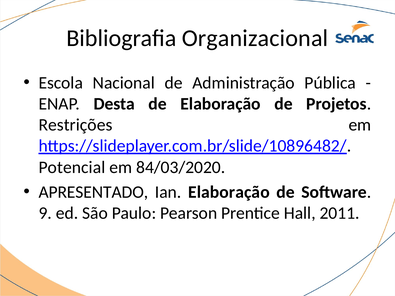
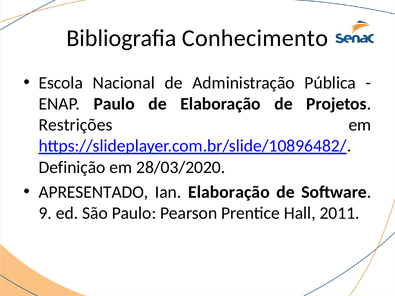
Organizacional: Organizacional -> Conhecimento (255, 38)
ENAP Desta: Desta -> Paulo (114, 104)
Potencial: Potencial -> Definição (72, 168)
84/03/2020: 84/03/2020 -> 28/03/2020 (181, 168)
